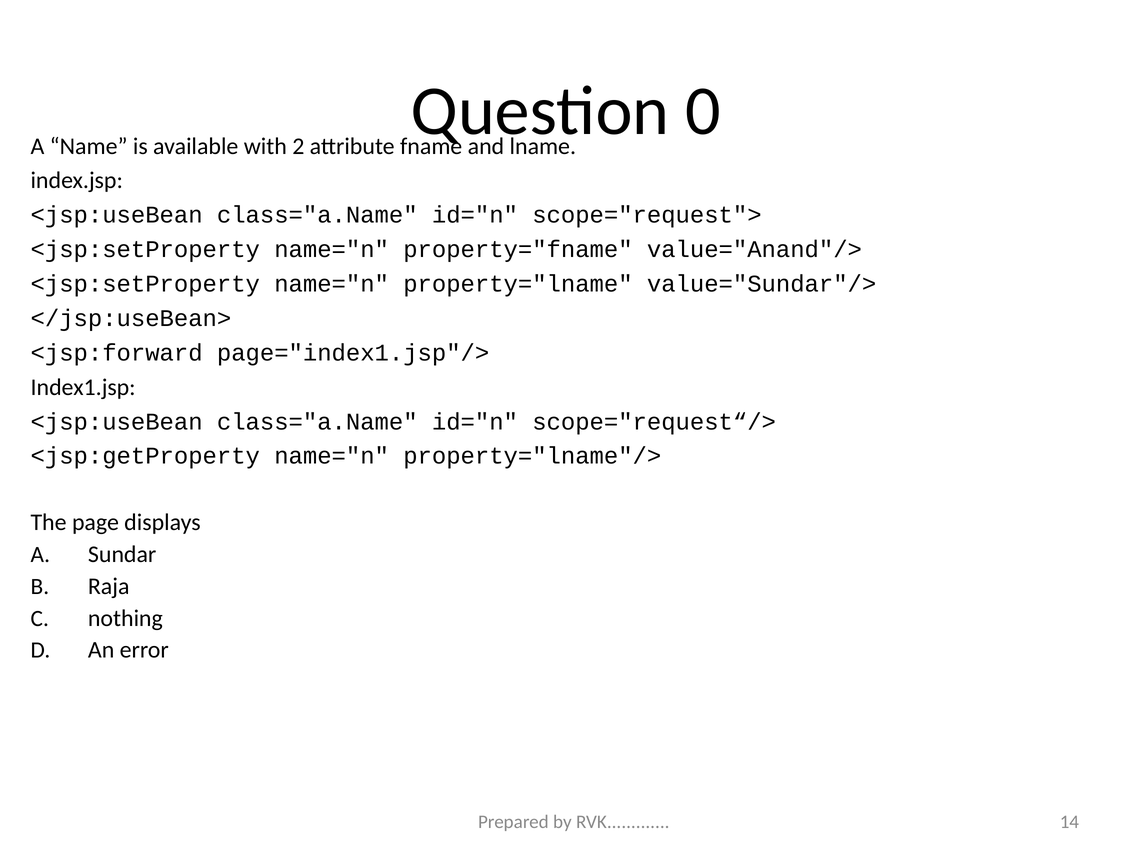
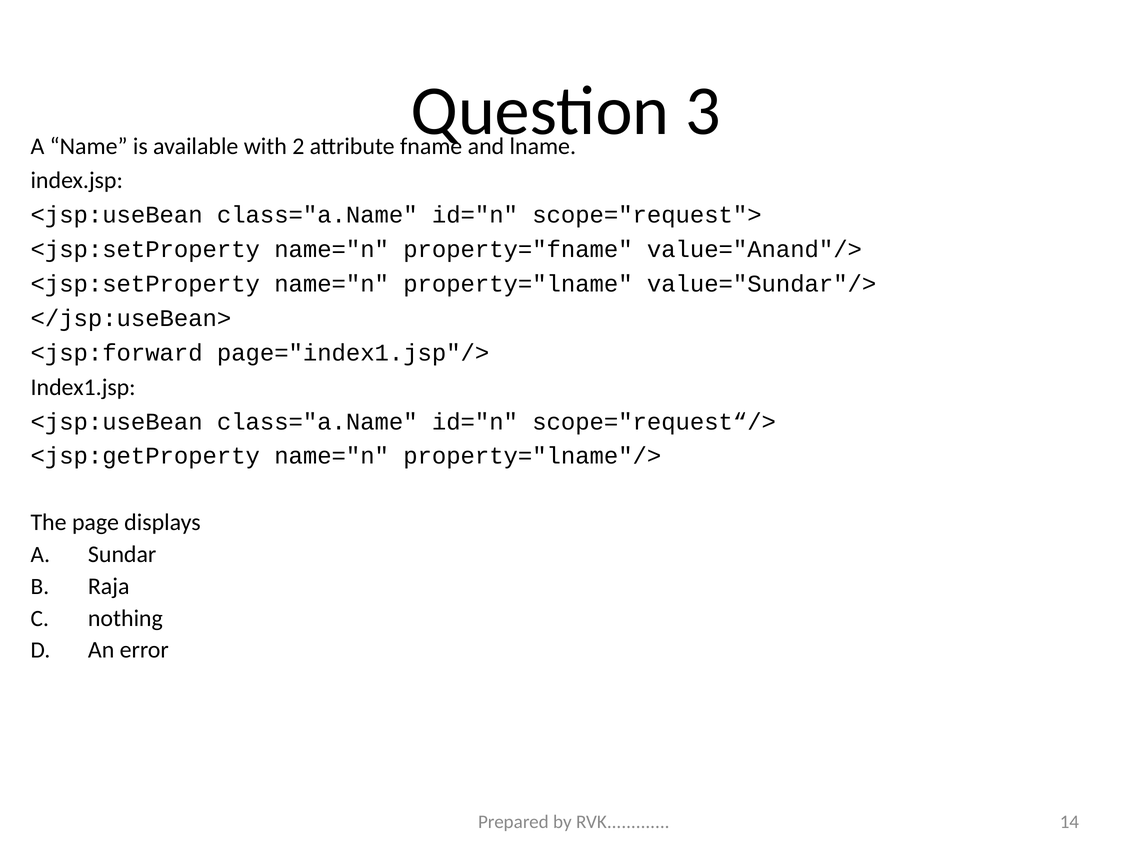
0: 0 -> 3 (703, 111)
